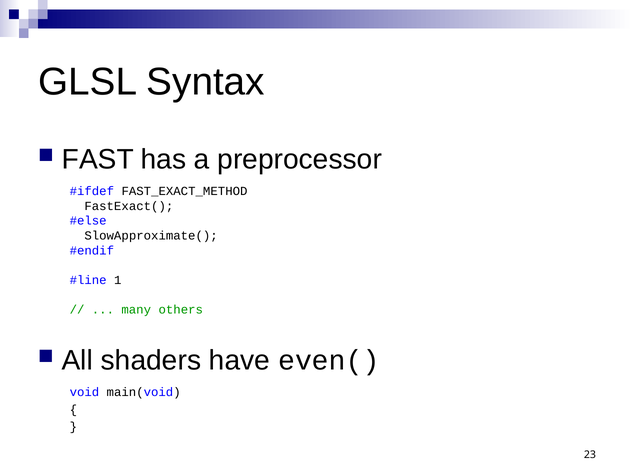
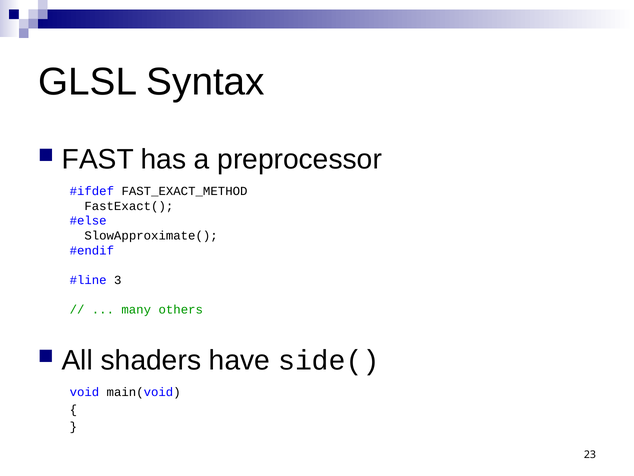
1: 1 -> 3 (118, 280)
even(: even( -> side( (329, 360)
